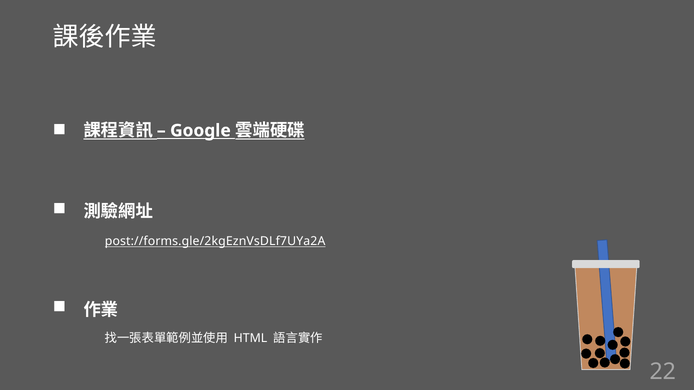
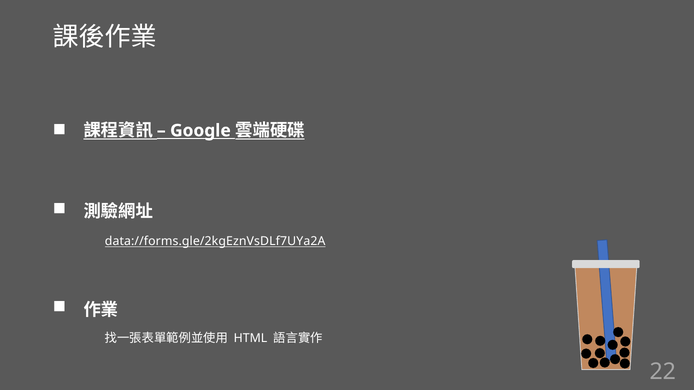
post://forms.gle/2kgEznVsDLf7UYa2A: post://forms.gle/2kgEznVsDLf7UYa2A -> data://forms.gle/2kgEznVsDLf7UYa2A (215, 241)
